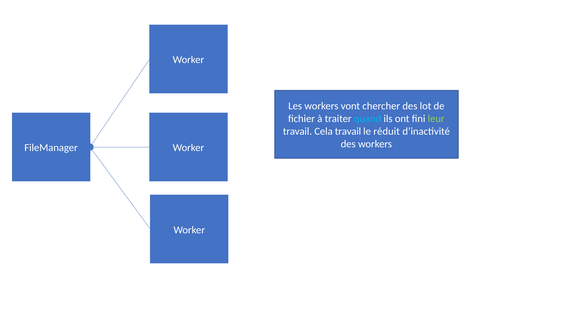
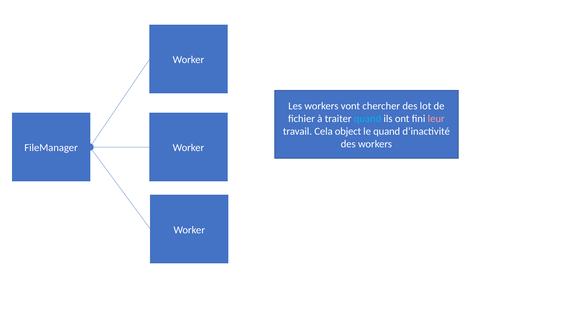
leur colour: light green -> pink (436, 119)
Cela travail: travail -> object (348, 132)
le réduit: réduit -> quand (387, 132)
